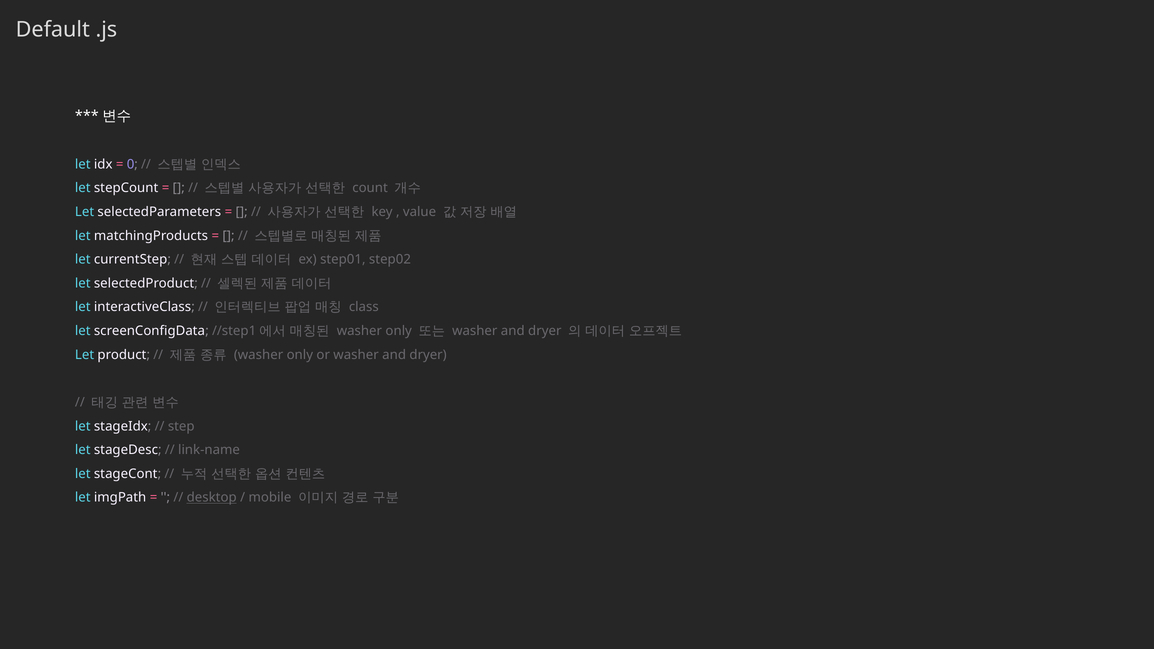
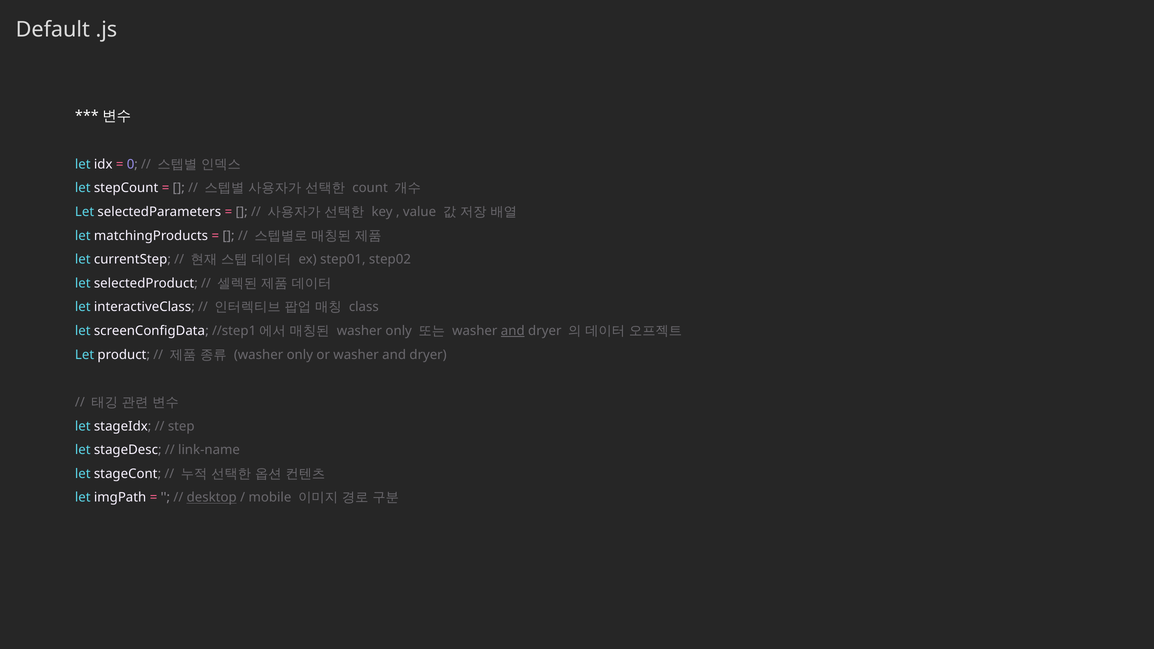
and underline: none -> present (513, 331)
